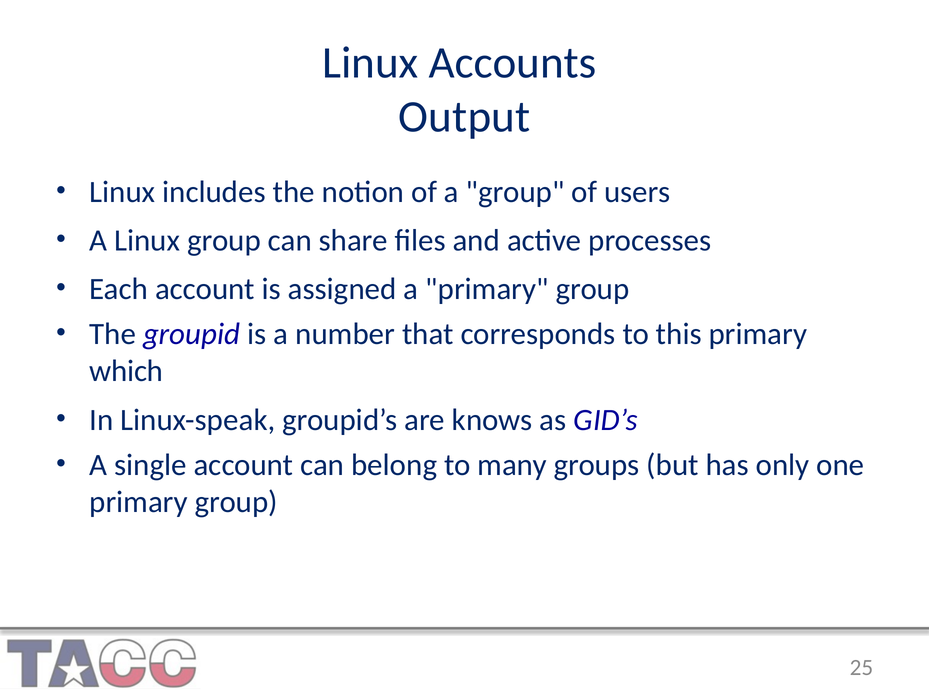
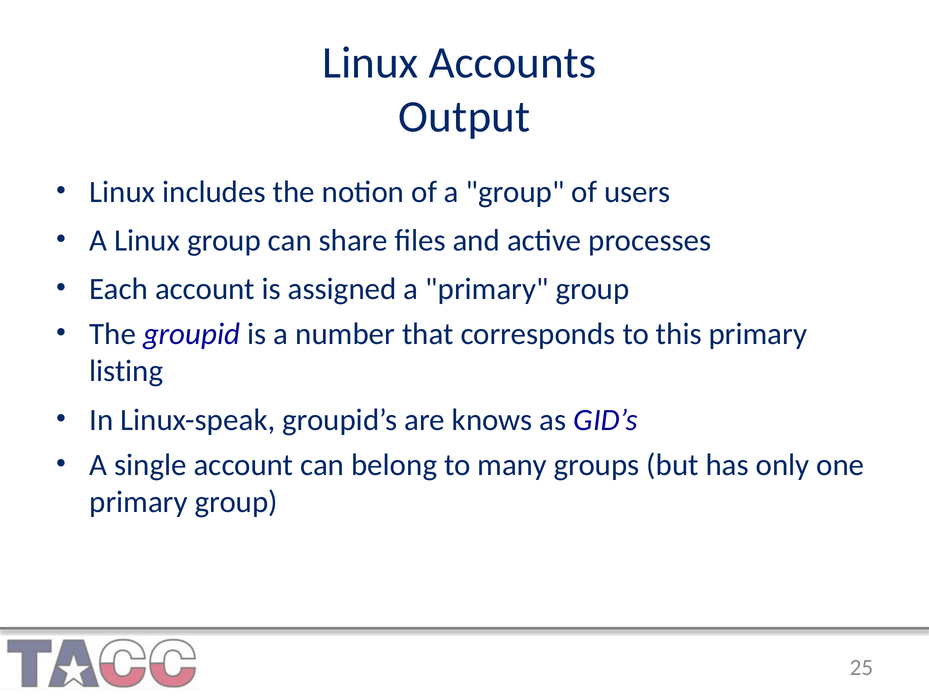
which: which -> listing (126, 371)
